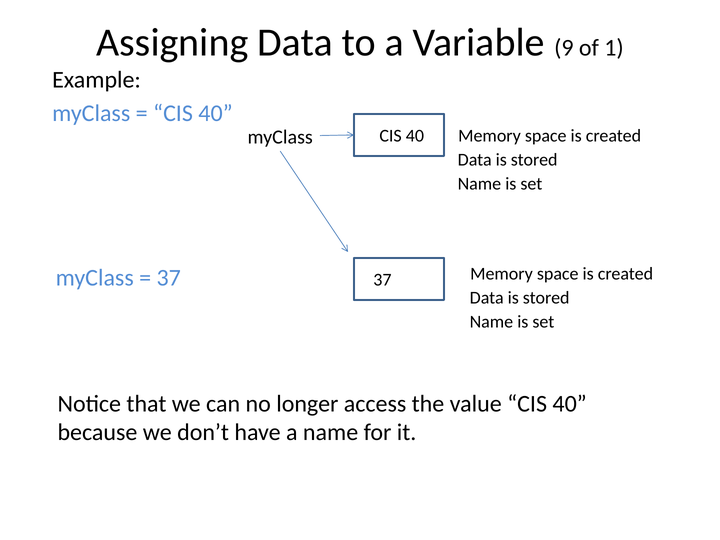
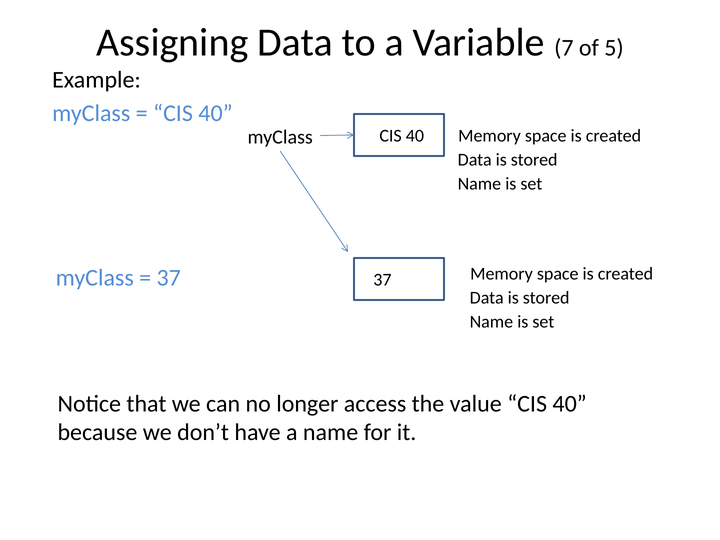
9: 9 -> 7 (564, 48)
1: 1 -> 5 (614, 48)
